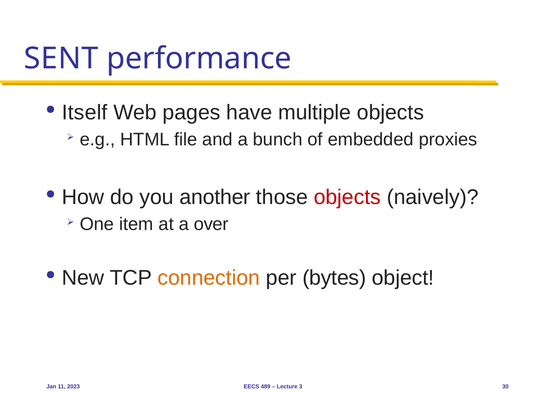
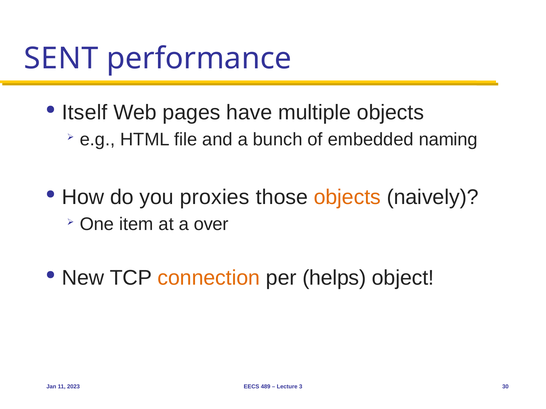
proxies: proxies -> naming (448, 140)
another: another -> proxies (215, 198)
objects colour: red -> orange (347, 198)
bytes: bytes -> helps (334, 278)
